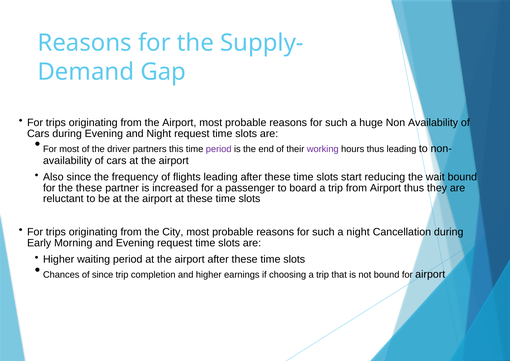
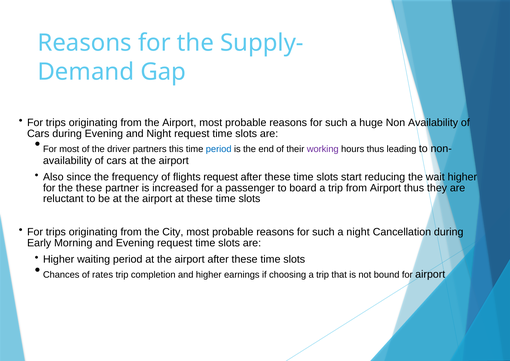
period colour: purple -> blue (219, 149)
flights leading: leading -> request (221, 177)
wait bound: bound -> higher (462, 177)
of since: since -> rates (103, 275)
